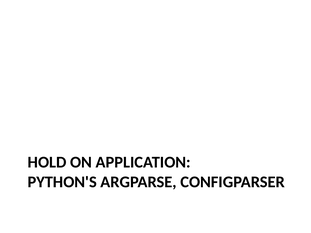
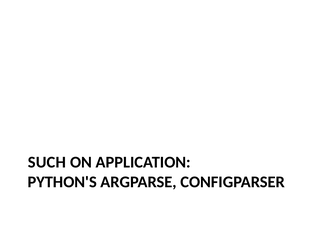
HOLD: HOLD -> SUCH (47, 162)
